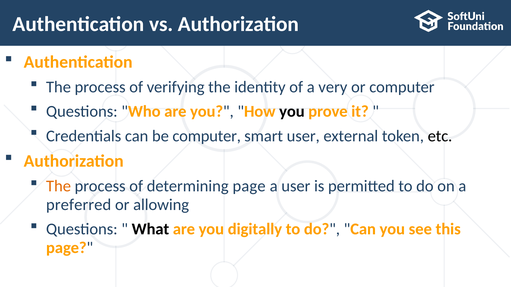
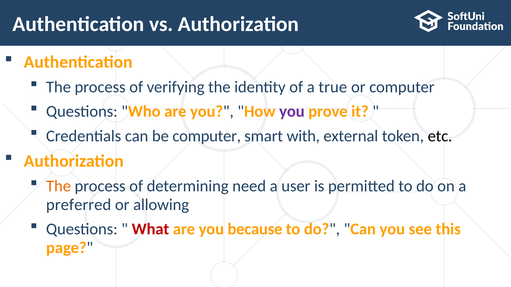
very: very -> true (333, 87)
you colour: black -> purple (292, 112)
smart user: user -> with (303, 136)
determining page: page -> need (249, 186)
What colour: black -> red (150, 229)
digitally: digitally -> because (255, 229)
